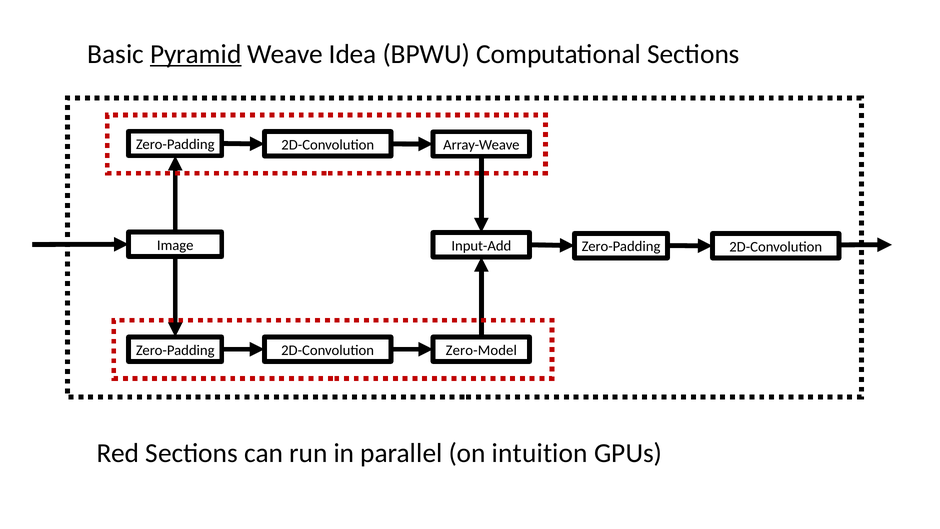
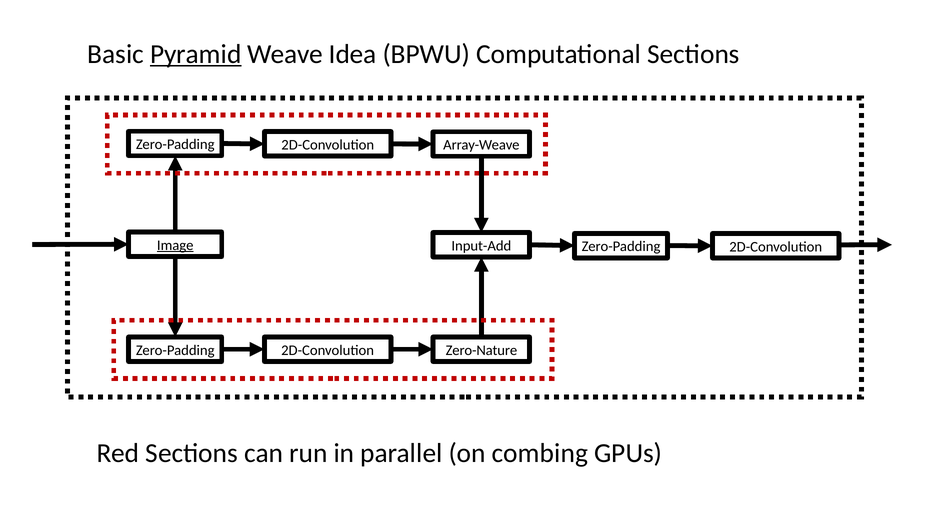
Image underline: none -> present (175, 245)
Zero-Model: Zero-Model -> Zero-Nature (481, 350)
intuition: intuition -> combing (540, 453)
